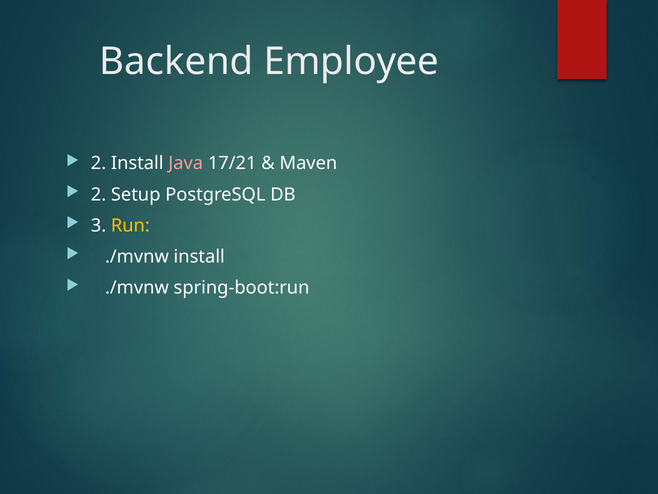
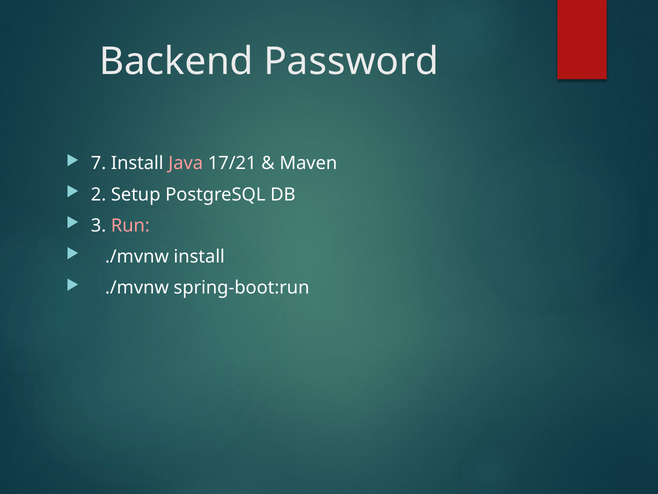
Employee: Employee -> Password (351, 62)
2: 2 -> 7 (98, 163)
Run colour: yellow -> pink (130, 225)
